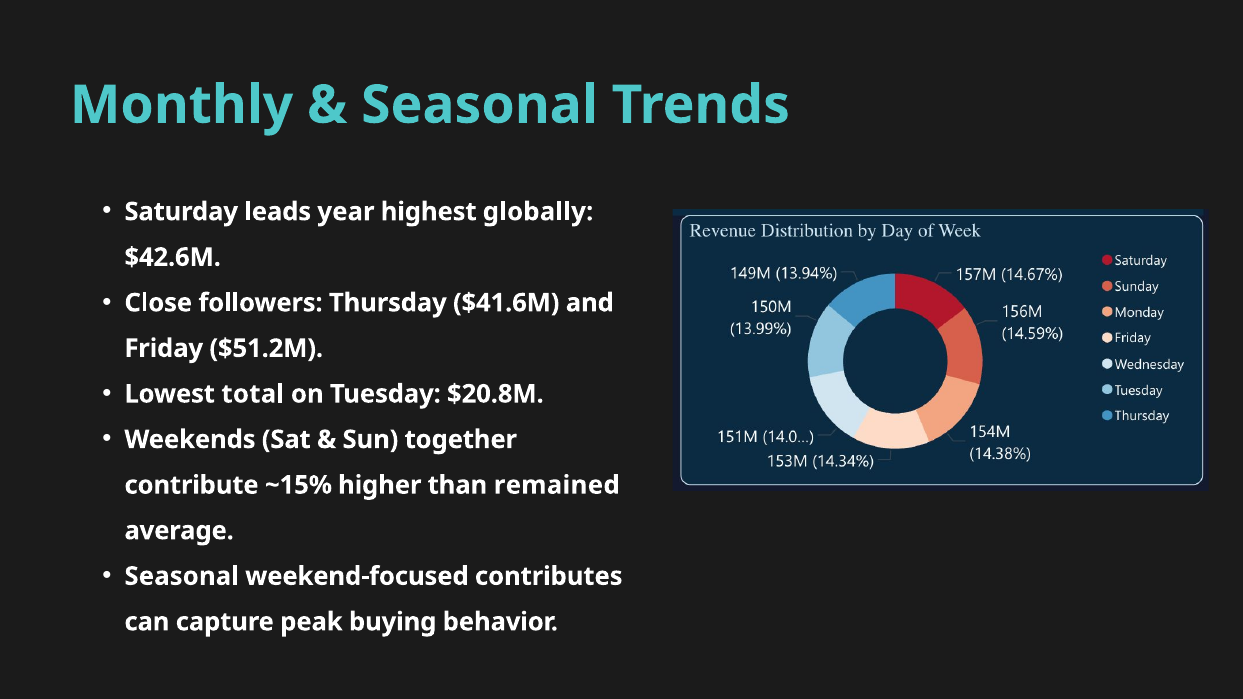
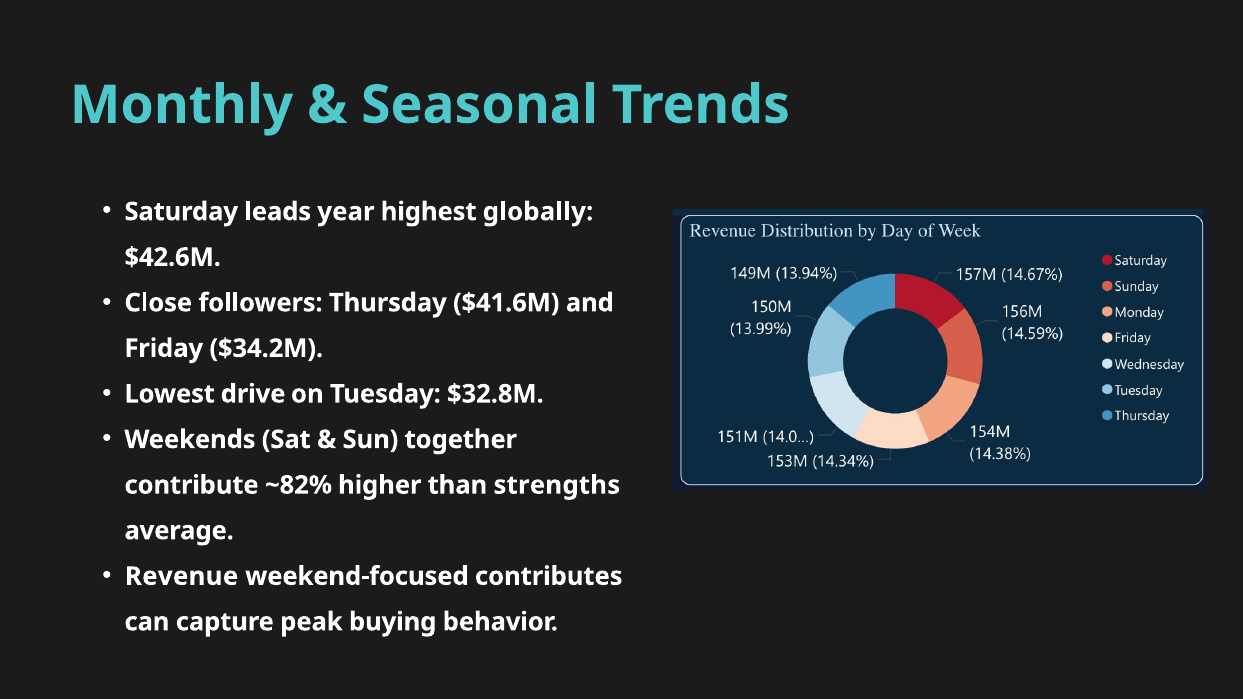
$51.2M: $51.2M -> $34.2M (266, 349)
total: total -> drive (253, 394)
$20.8M: $20.8M -> $32.8M (495, 394)
~15%: ~15% -> ~82% (299, 485)
remained: remained -> strengths (557, 485)
Seasonal: Seasonal -> Revenue (182, 576)
